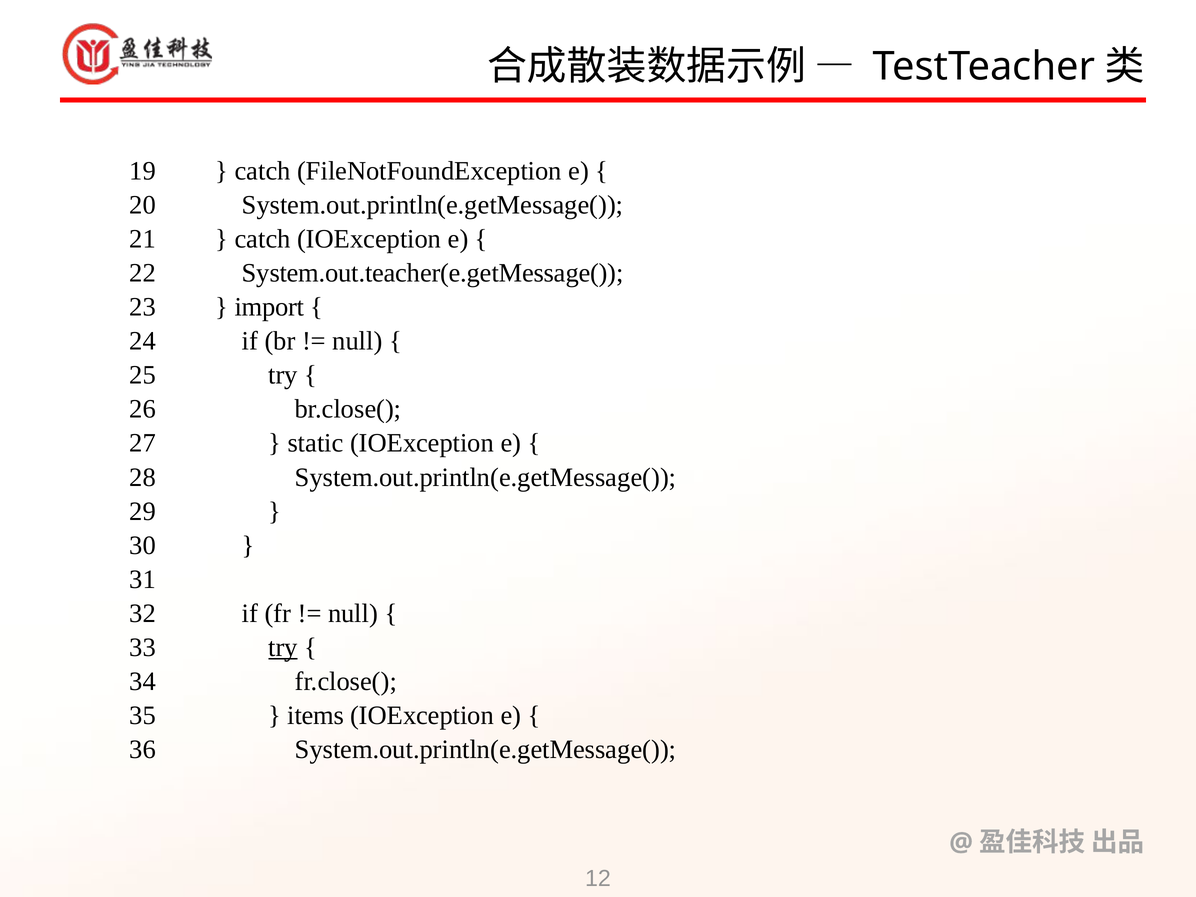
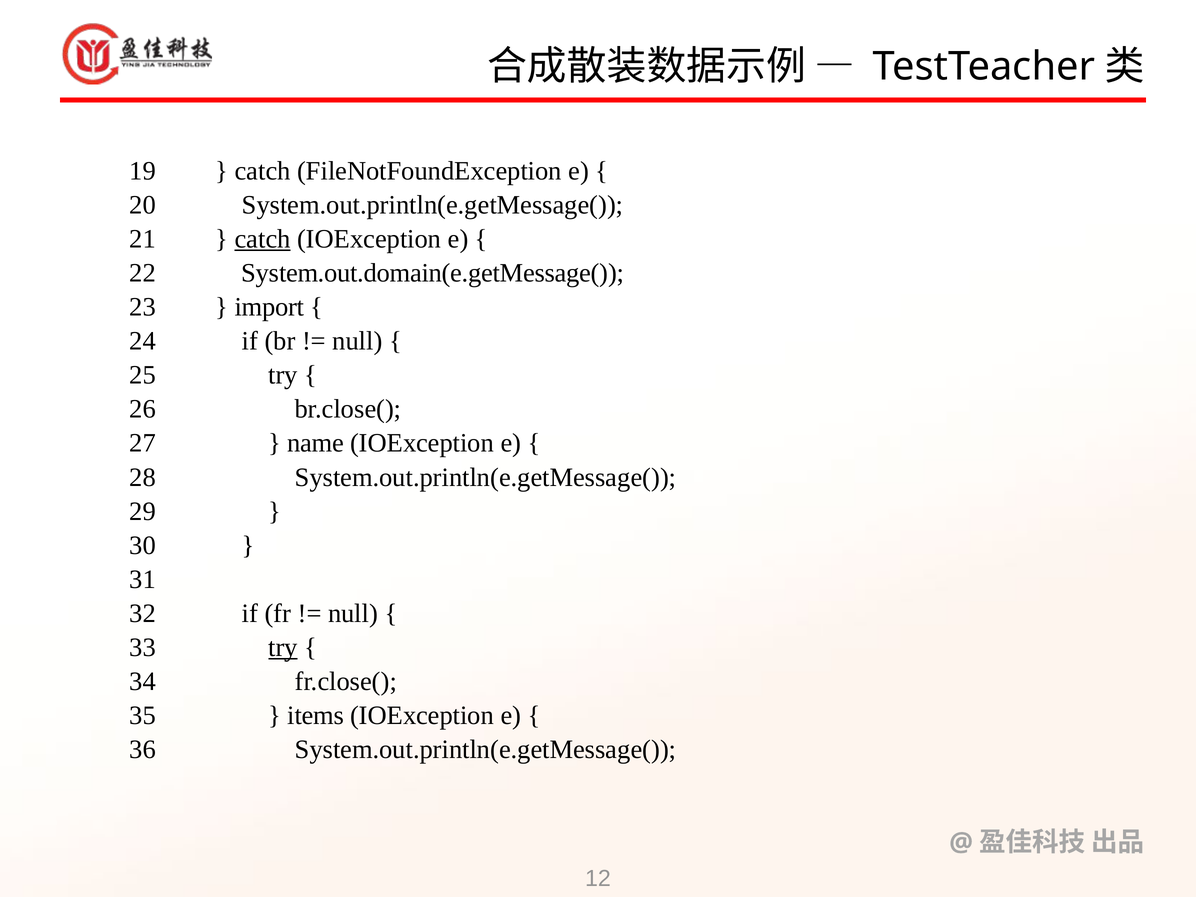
catch underline: none -> present (263, 239)
System.out.teacher(e.getMessage(: System.out.teacher(e.getMessage( -> System.out.domain(e.getMessage( (433, 273)
static: static -> name (316, 443)
